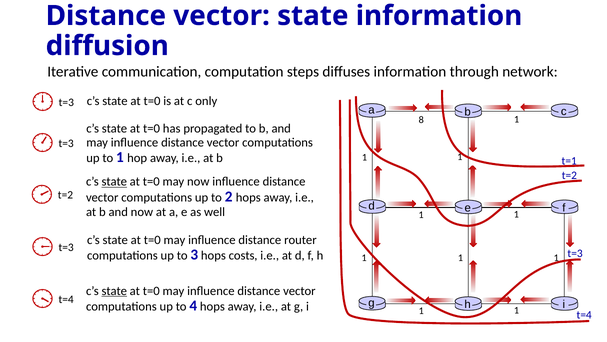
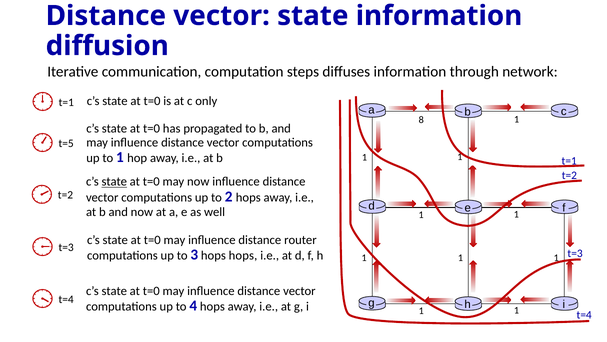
t=3: t=3 -> t=1 (66, 102)
t=3: t=3 -> t=5 (66, 143)
hops costs: costs -> hops (243, 255)
state underline: present -> none (114, 290)
